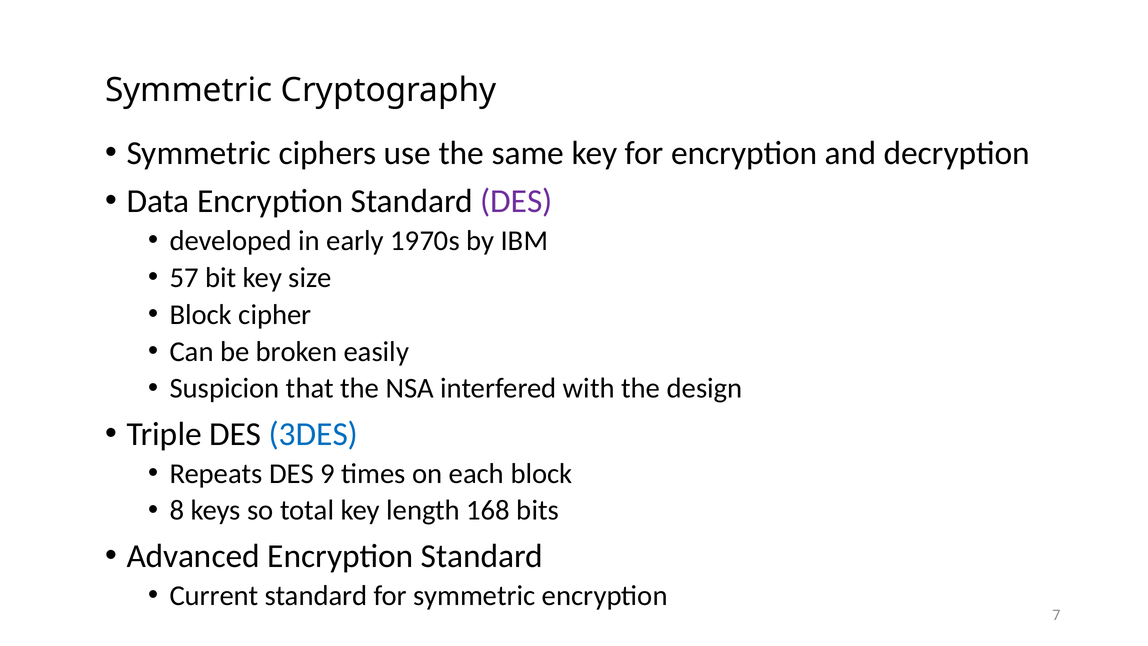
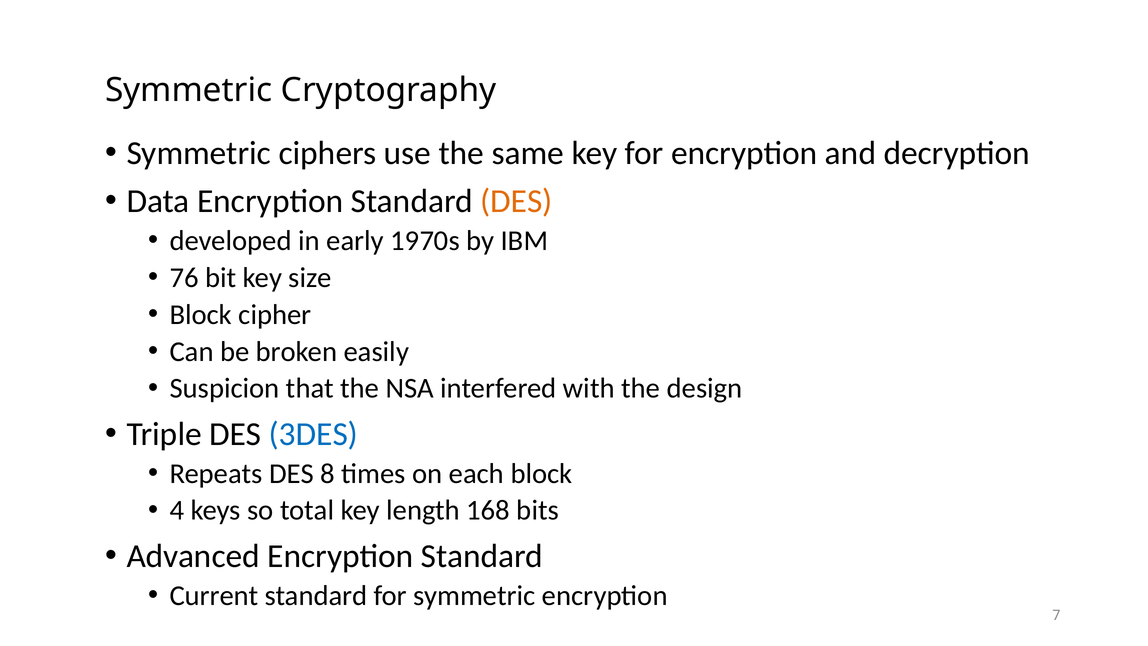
DES colour: purple -> orange (516, 201)
57: 57 -> 76 (184, 277)
9: 9 -> 8 (327, 473)
8: 8 -> 4 (177, 510)
